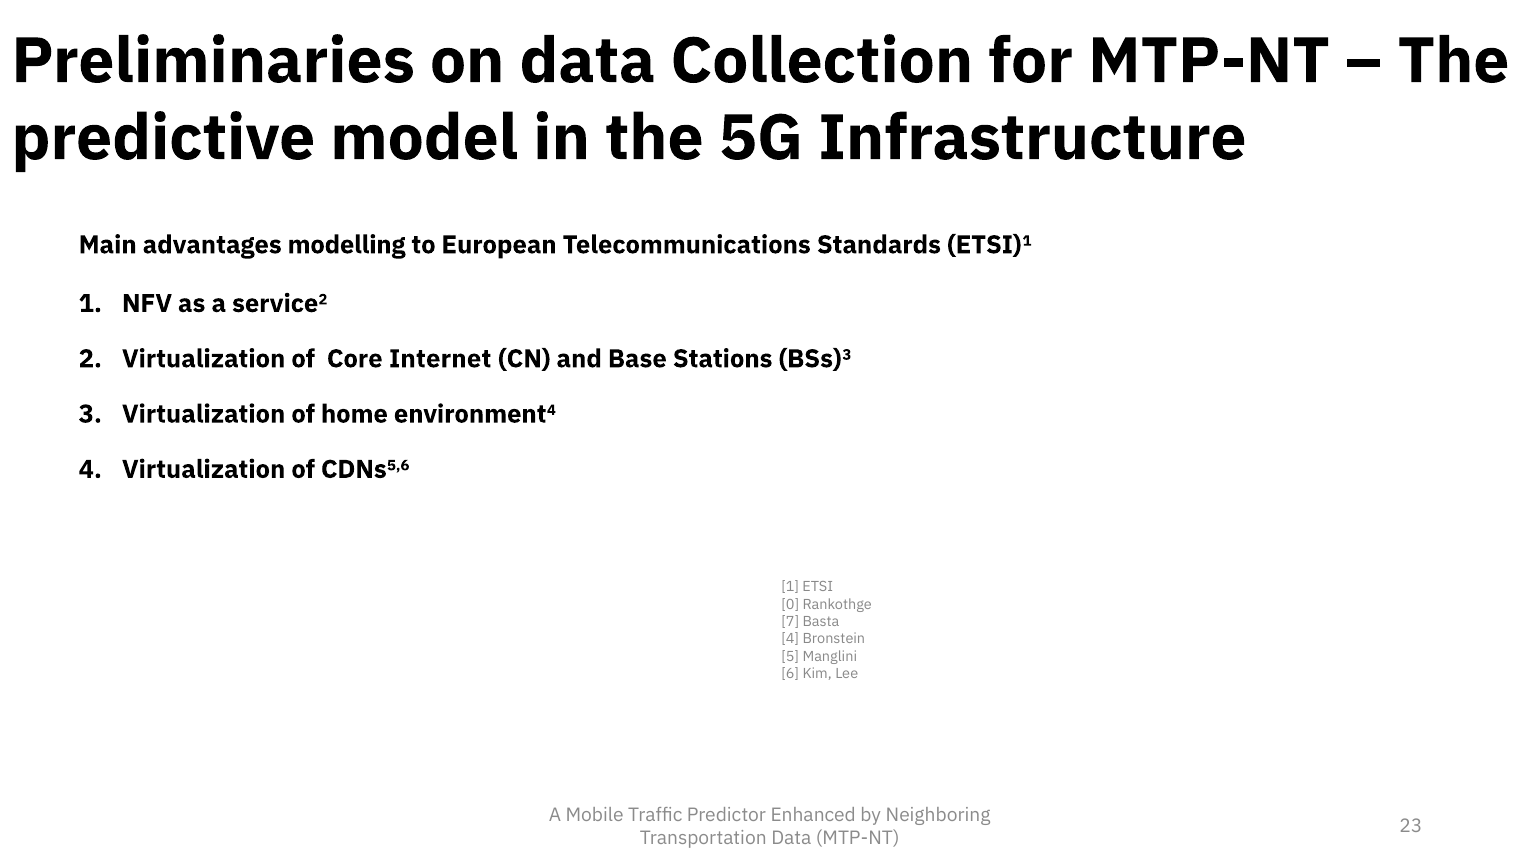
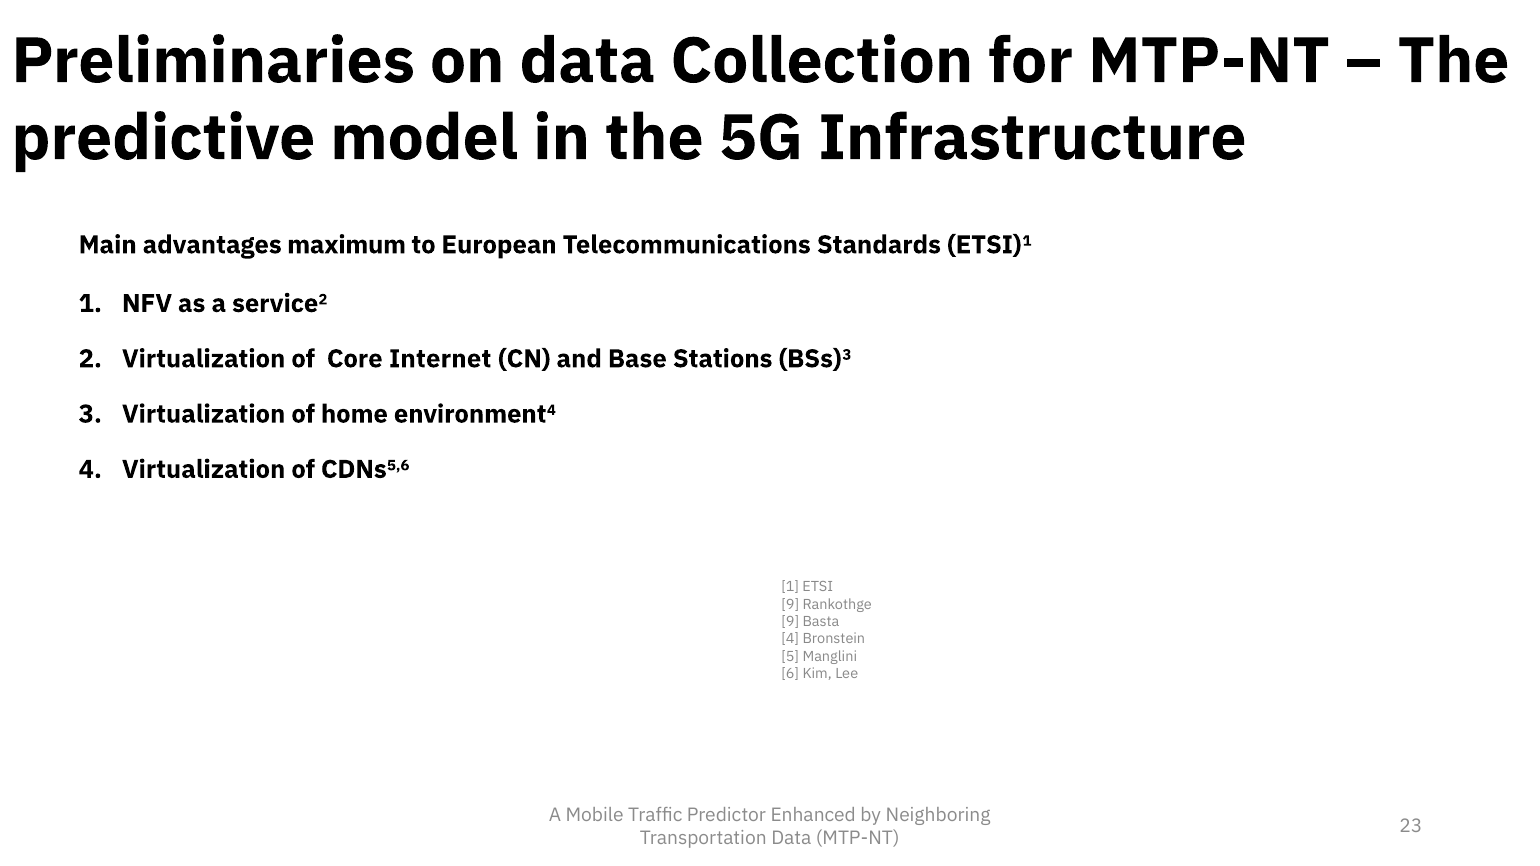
modelling: modelling -> maximum (347, 245)
0: 0 -> 9 (790, 604)
7: 7 -> 9 (790, 622)
